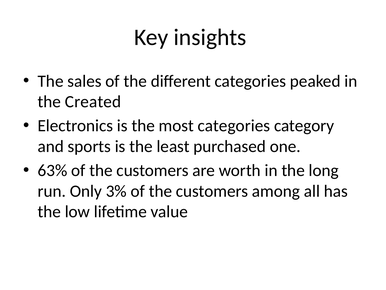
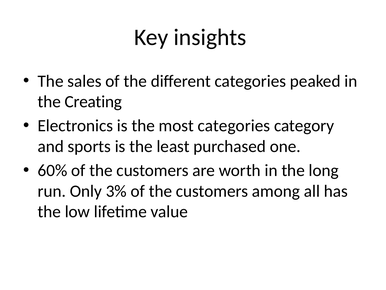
Created: Created -> Creating (93, 102)
63%: 63% -> 60% (52, 170)
